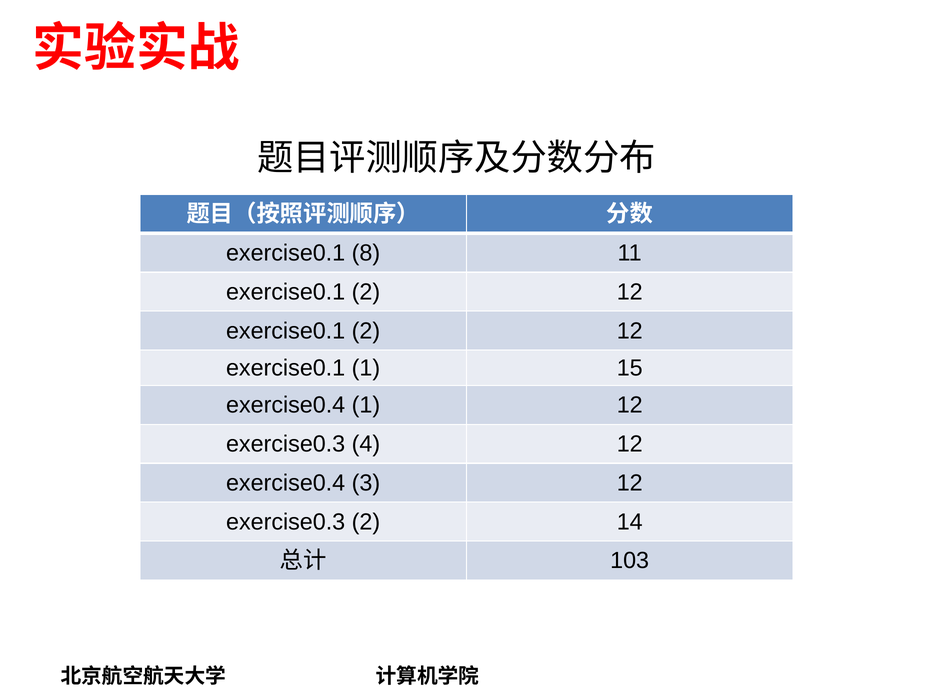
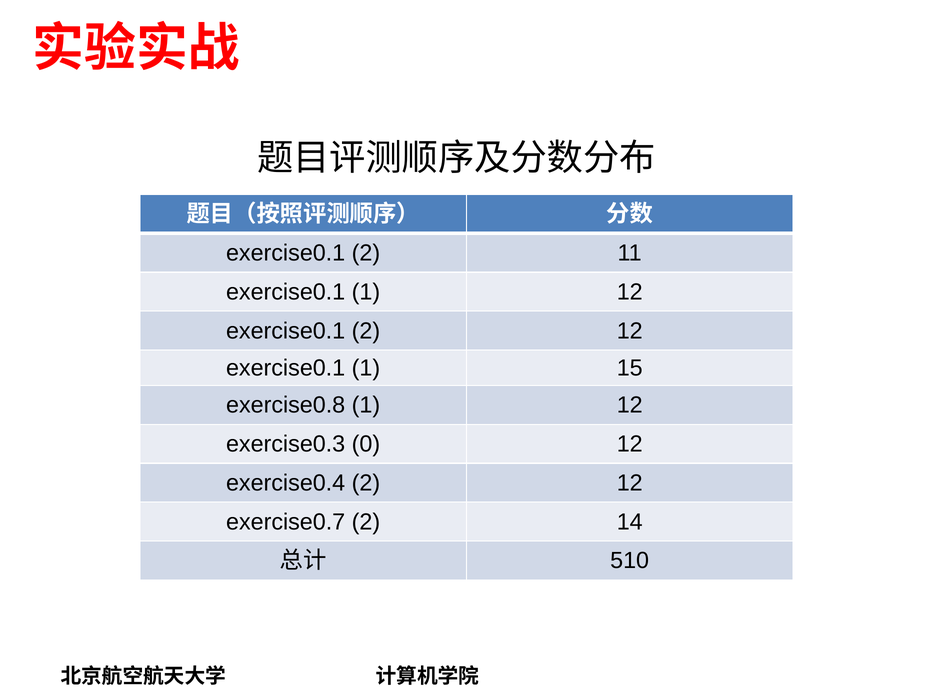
8: 8 -> 2 (366, 253)
2: 2 -> 1 (366, 292)
exercise0.4: exercise0.4 -> exercise0.8 (286, 405)
4: 4 -> 0 (366, 444)
exercise0.4 3: 3 -> 2 (366, 483)
exercise0.3: exercise0.3 -> exercise0.7 (286, 522)
103: 103 -> 510 (630, 561)
